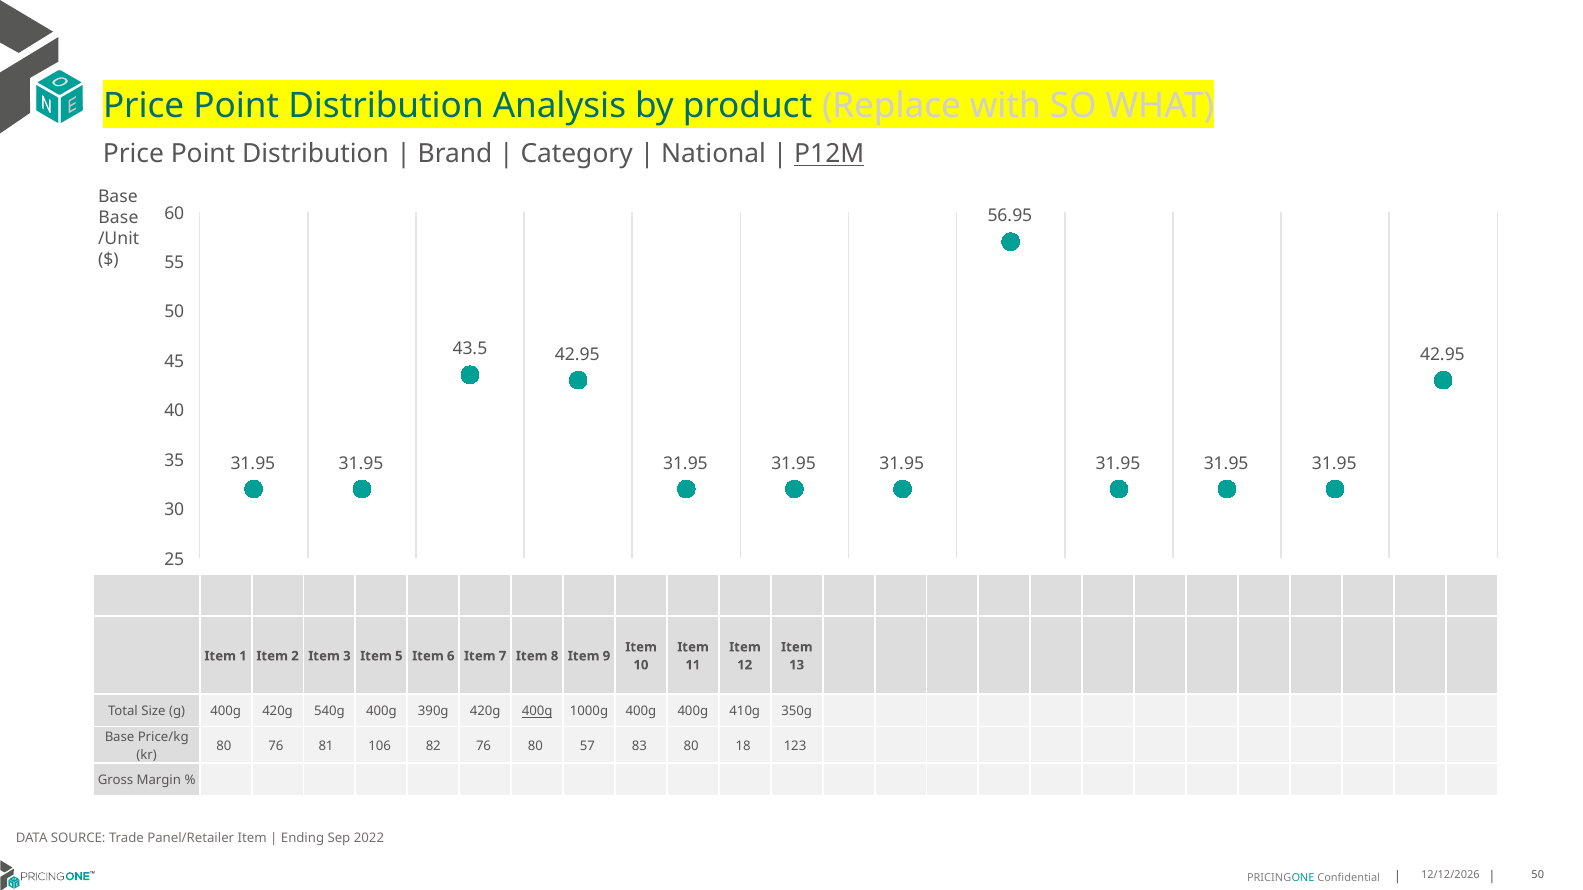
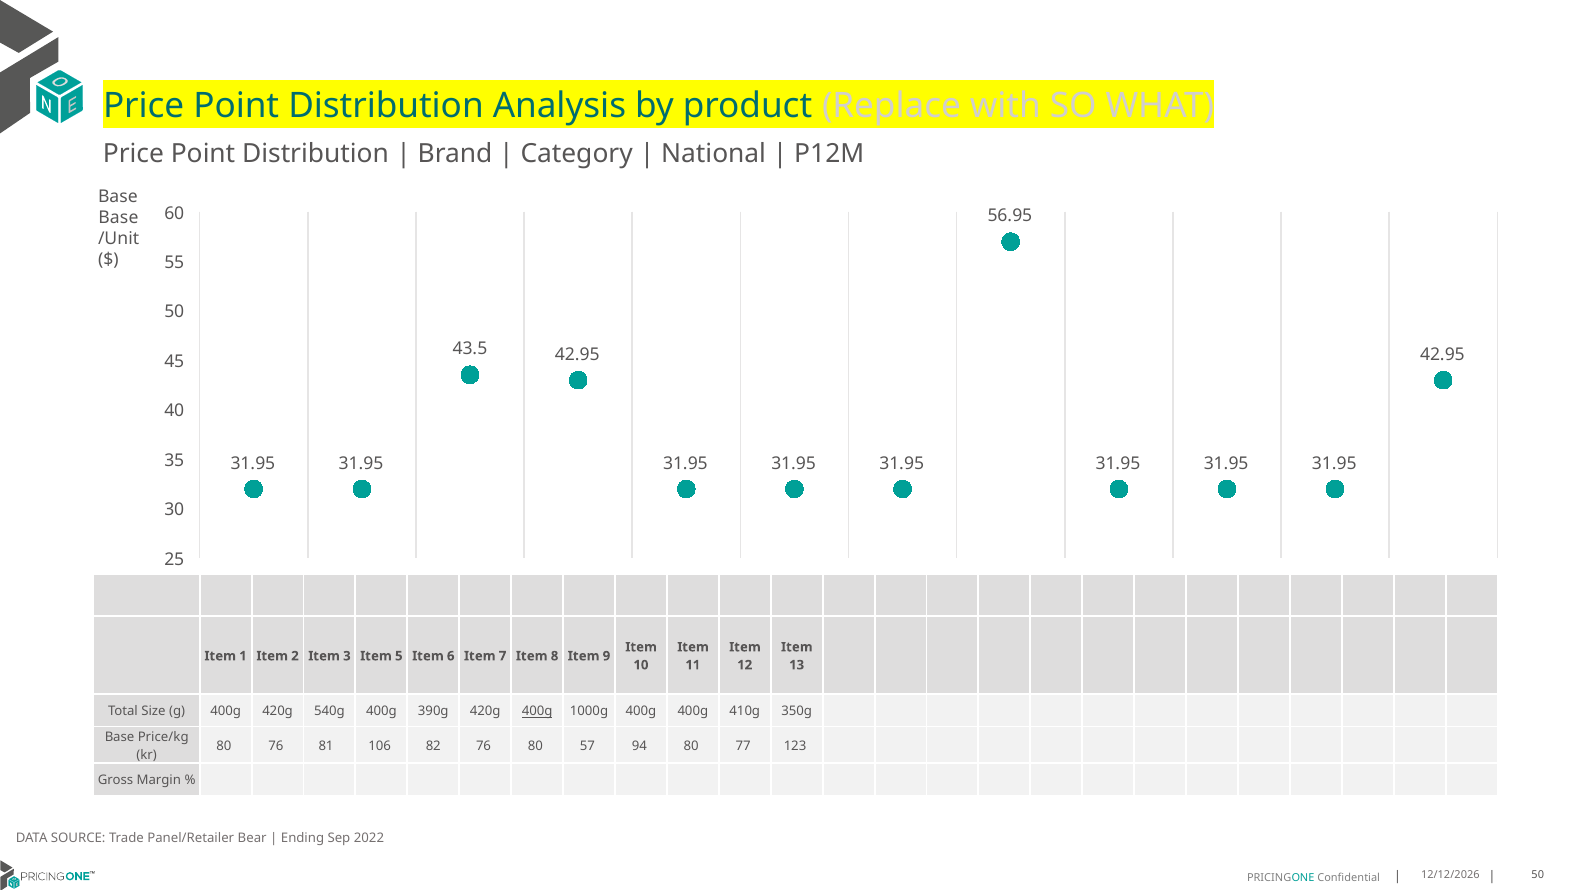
P12M underline: present -> none (829, 154)
83: 83 -> 94 (639, 746)
18: 18 -> 77 (743, 746)
Panel/Retailer Item: Item -> Bear (252, 839)
